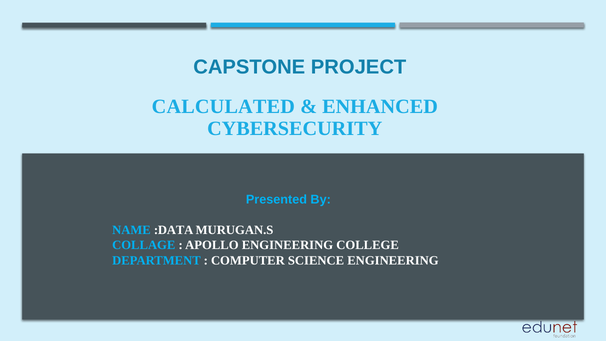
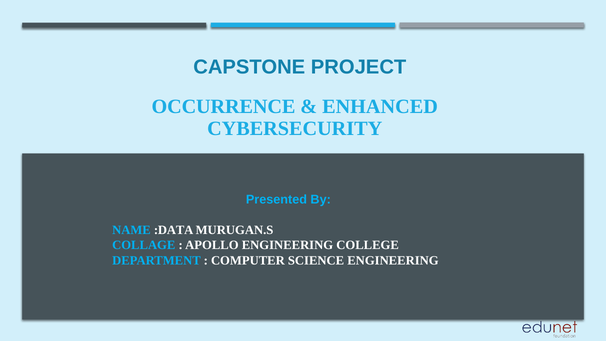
CALCULATED: CALCULATED -> OCCURRENCE (223, 107)
